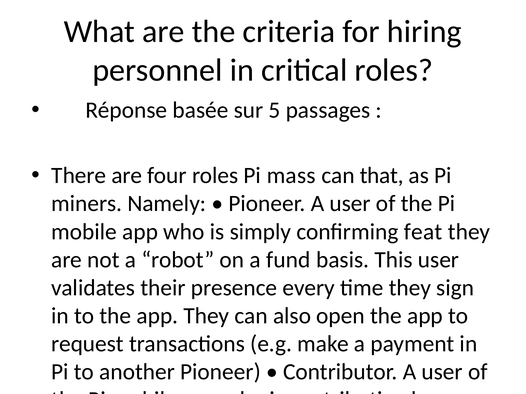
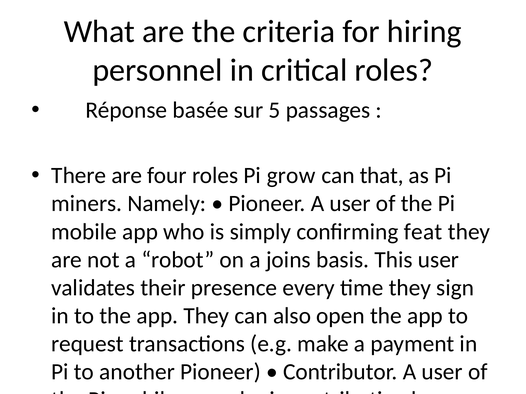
mass: mass -> grow (291, 176)
fund: fund -> joins (288, 260)
